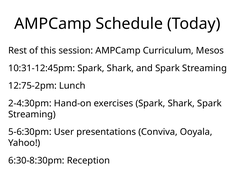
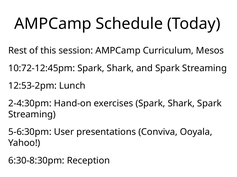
10:31-12:45pm: 10:31-12:45pm -> 10:72-12:45pm (42, 68)
12:75-2pm: 12:75-2pm -> 12:53-2pm (33, 86)
